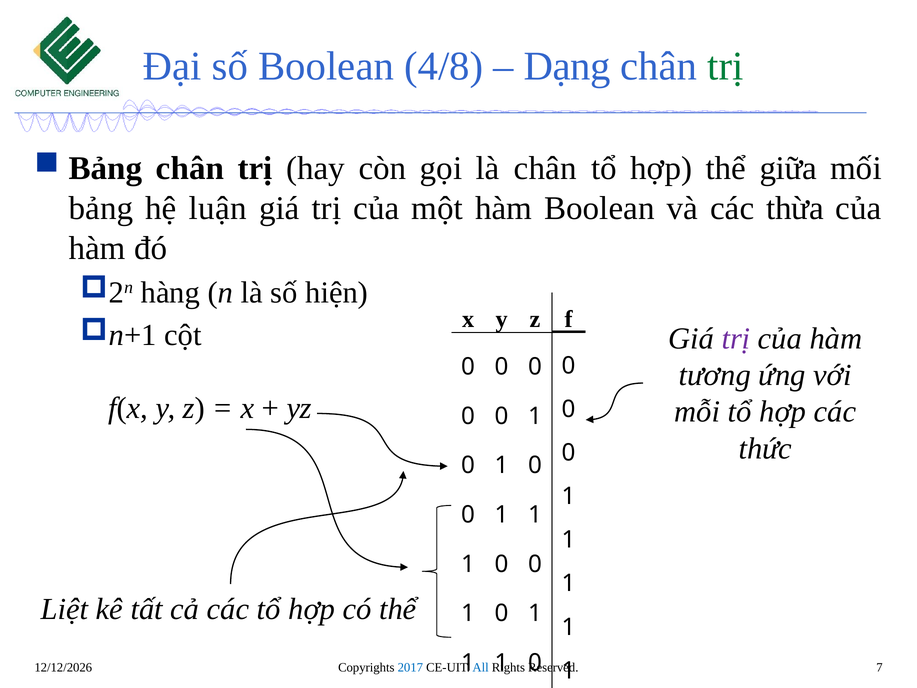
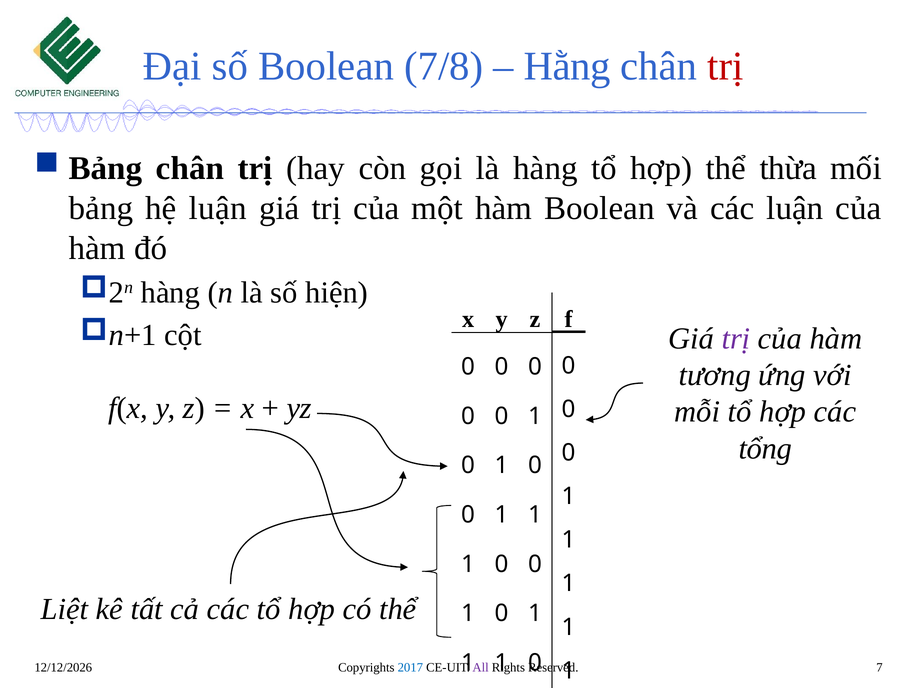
4/8: 4/8 -> 7/8 (444, 66)
Dạng: Dạng -> Hằng (567, 66)
trị colour: green -> red (726, 66)
là chân: chân -> hàng (545, 169)
giữa: giữa -> thừa (788, 169)
các thừa: thừa -> luận (795, 208)
thức: thức -> tổng (765, 448)
All colour: blue -> purple (481, 667)
